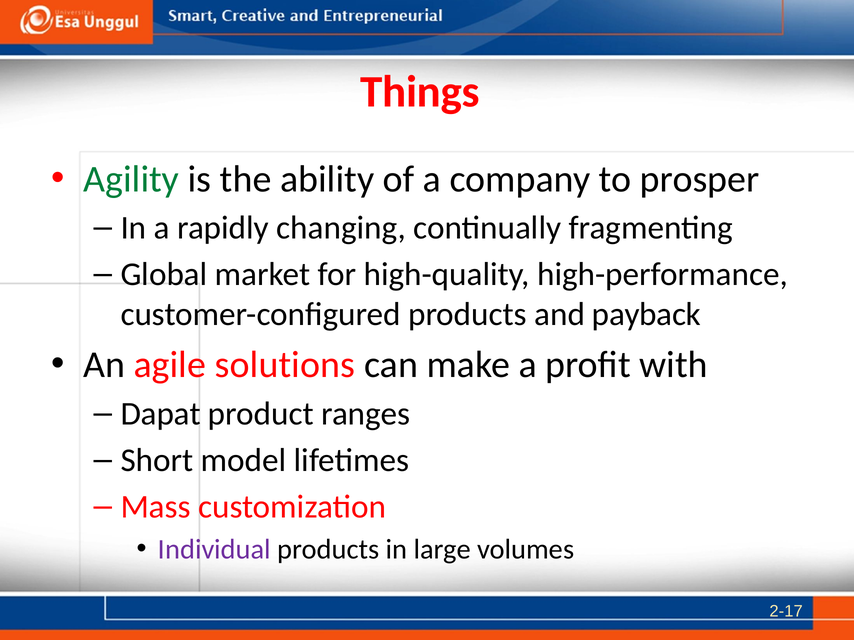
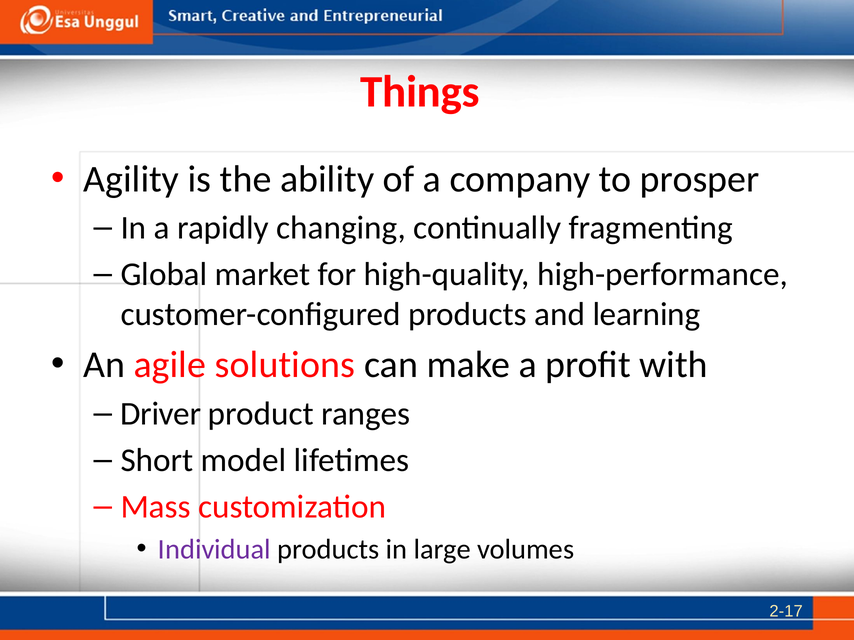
Agility colour: green -> black (131, 179)
payback: payback -> learning (646, 315)
Dapat: Dapat -> Driver (161, 414)
